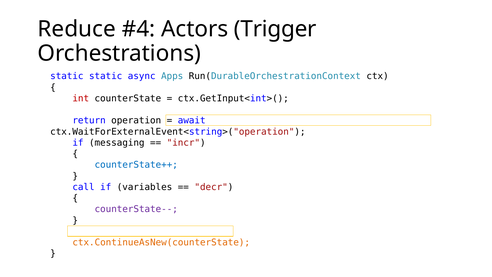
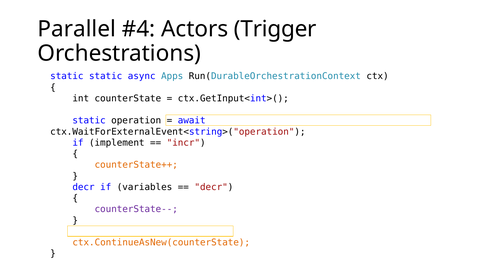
Reduce: Reduce -> Parallel (77, 29)
int colour: red -> black (81, 98)
return: return -> static (89, 120)
messaging: messaging -> implement (117, 143)
counterState++ colour: blue -> orange (136, 165)
call: call -> decr (84, 187)
